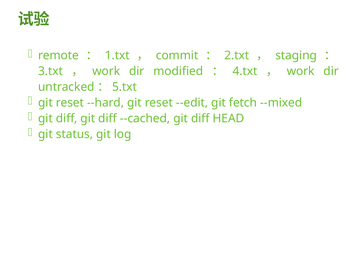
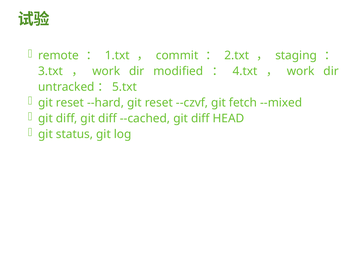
--edit: --edit -> --czvf (192, 103)
